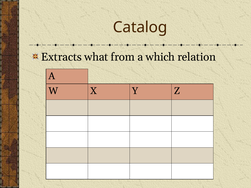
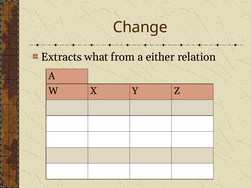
Catalog: Catalog -> Change (140, 27)
which: which -> either (160, 57)
